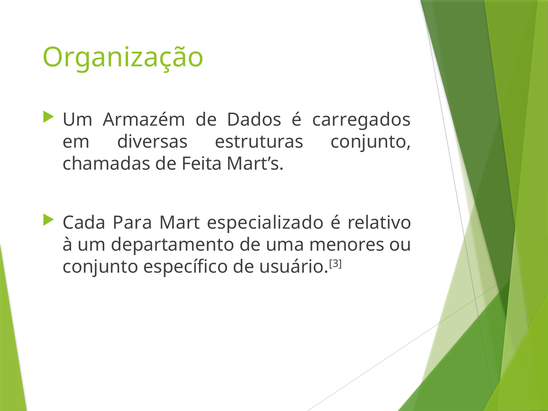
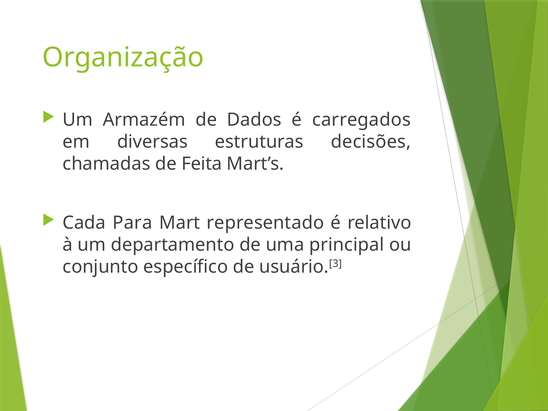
estruturas conjunto: conjunto -> decisões (371, 142)
especializado: especializado -> representado (265, 223)
menores: menores -> principal (347, 245)
